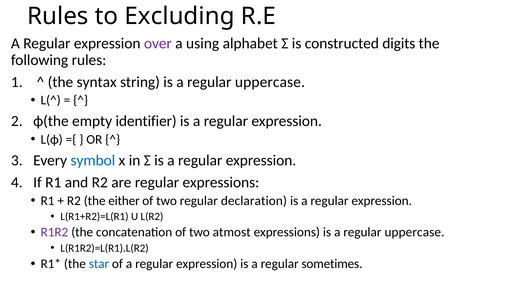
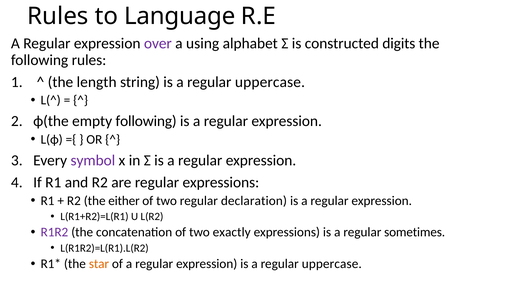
Excluding: Excluding -> Language (180, 16)
syntax: syntax -> length (97, 82)
empty identifier: identifier -> following (146, 121)
symbol colour: blue -> purple (93, 160)
atmost: atmost -> exactly (232, 232)
uppercase: uppercase -> sometimes (415, 232)
star colour: blue -> orange (99, 263)
sometimes: sometimes -> uppercase (332, 263)
